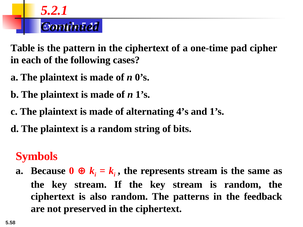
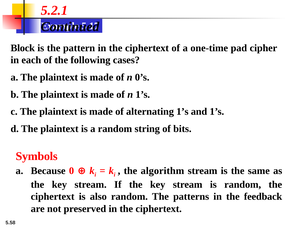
Table: Table -> Block (23, 48)
alternating 4’s: 4’s -> 1’s (182, 112)
represents: represents -> algorithm (162, 171)
